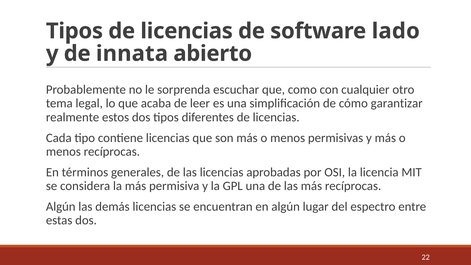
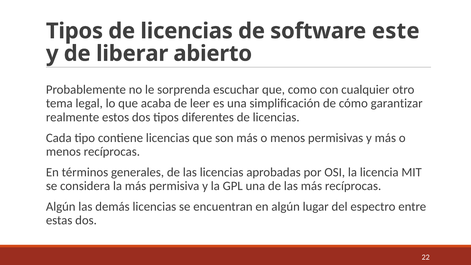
lado: lado -> este (396, 31)
innata: innata -> liberar (132, 54)
